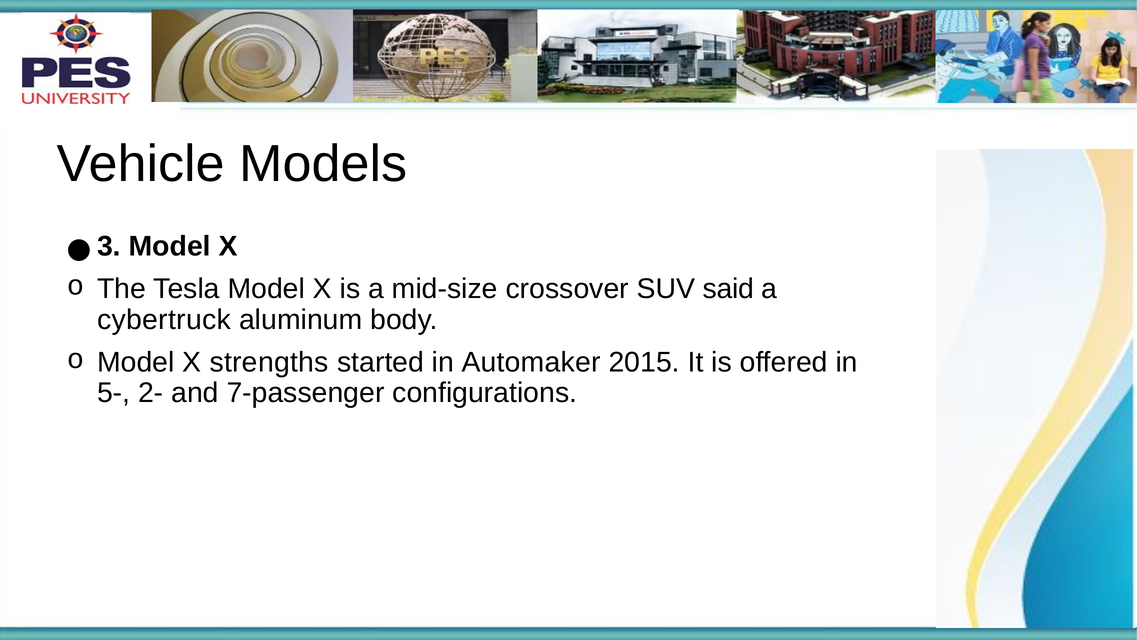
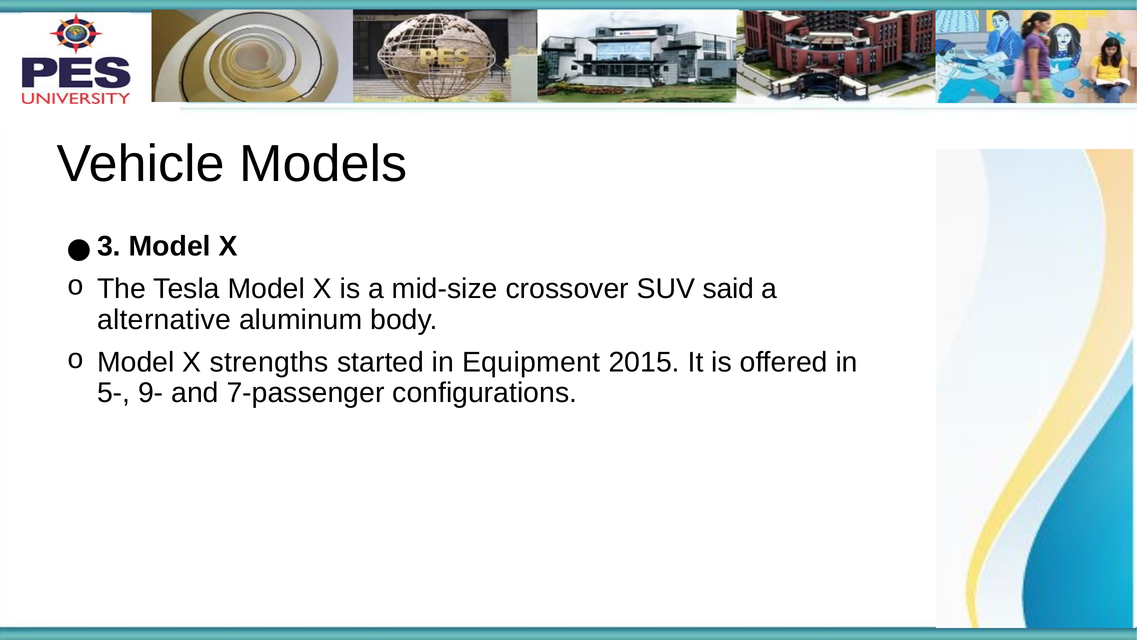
cybertruck: cybertruck -> alternative (164, 319)
Automaker: Automaker -> Equipment (531, 362)
2-: 2- -> 9- (151, 393)
